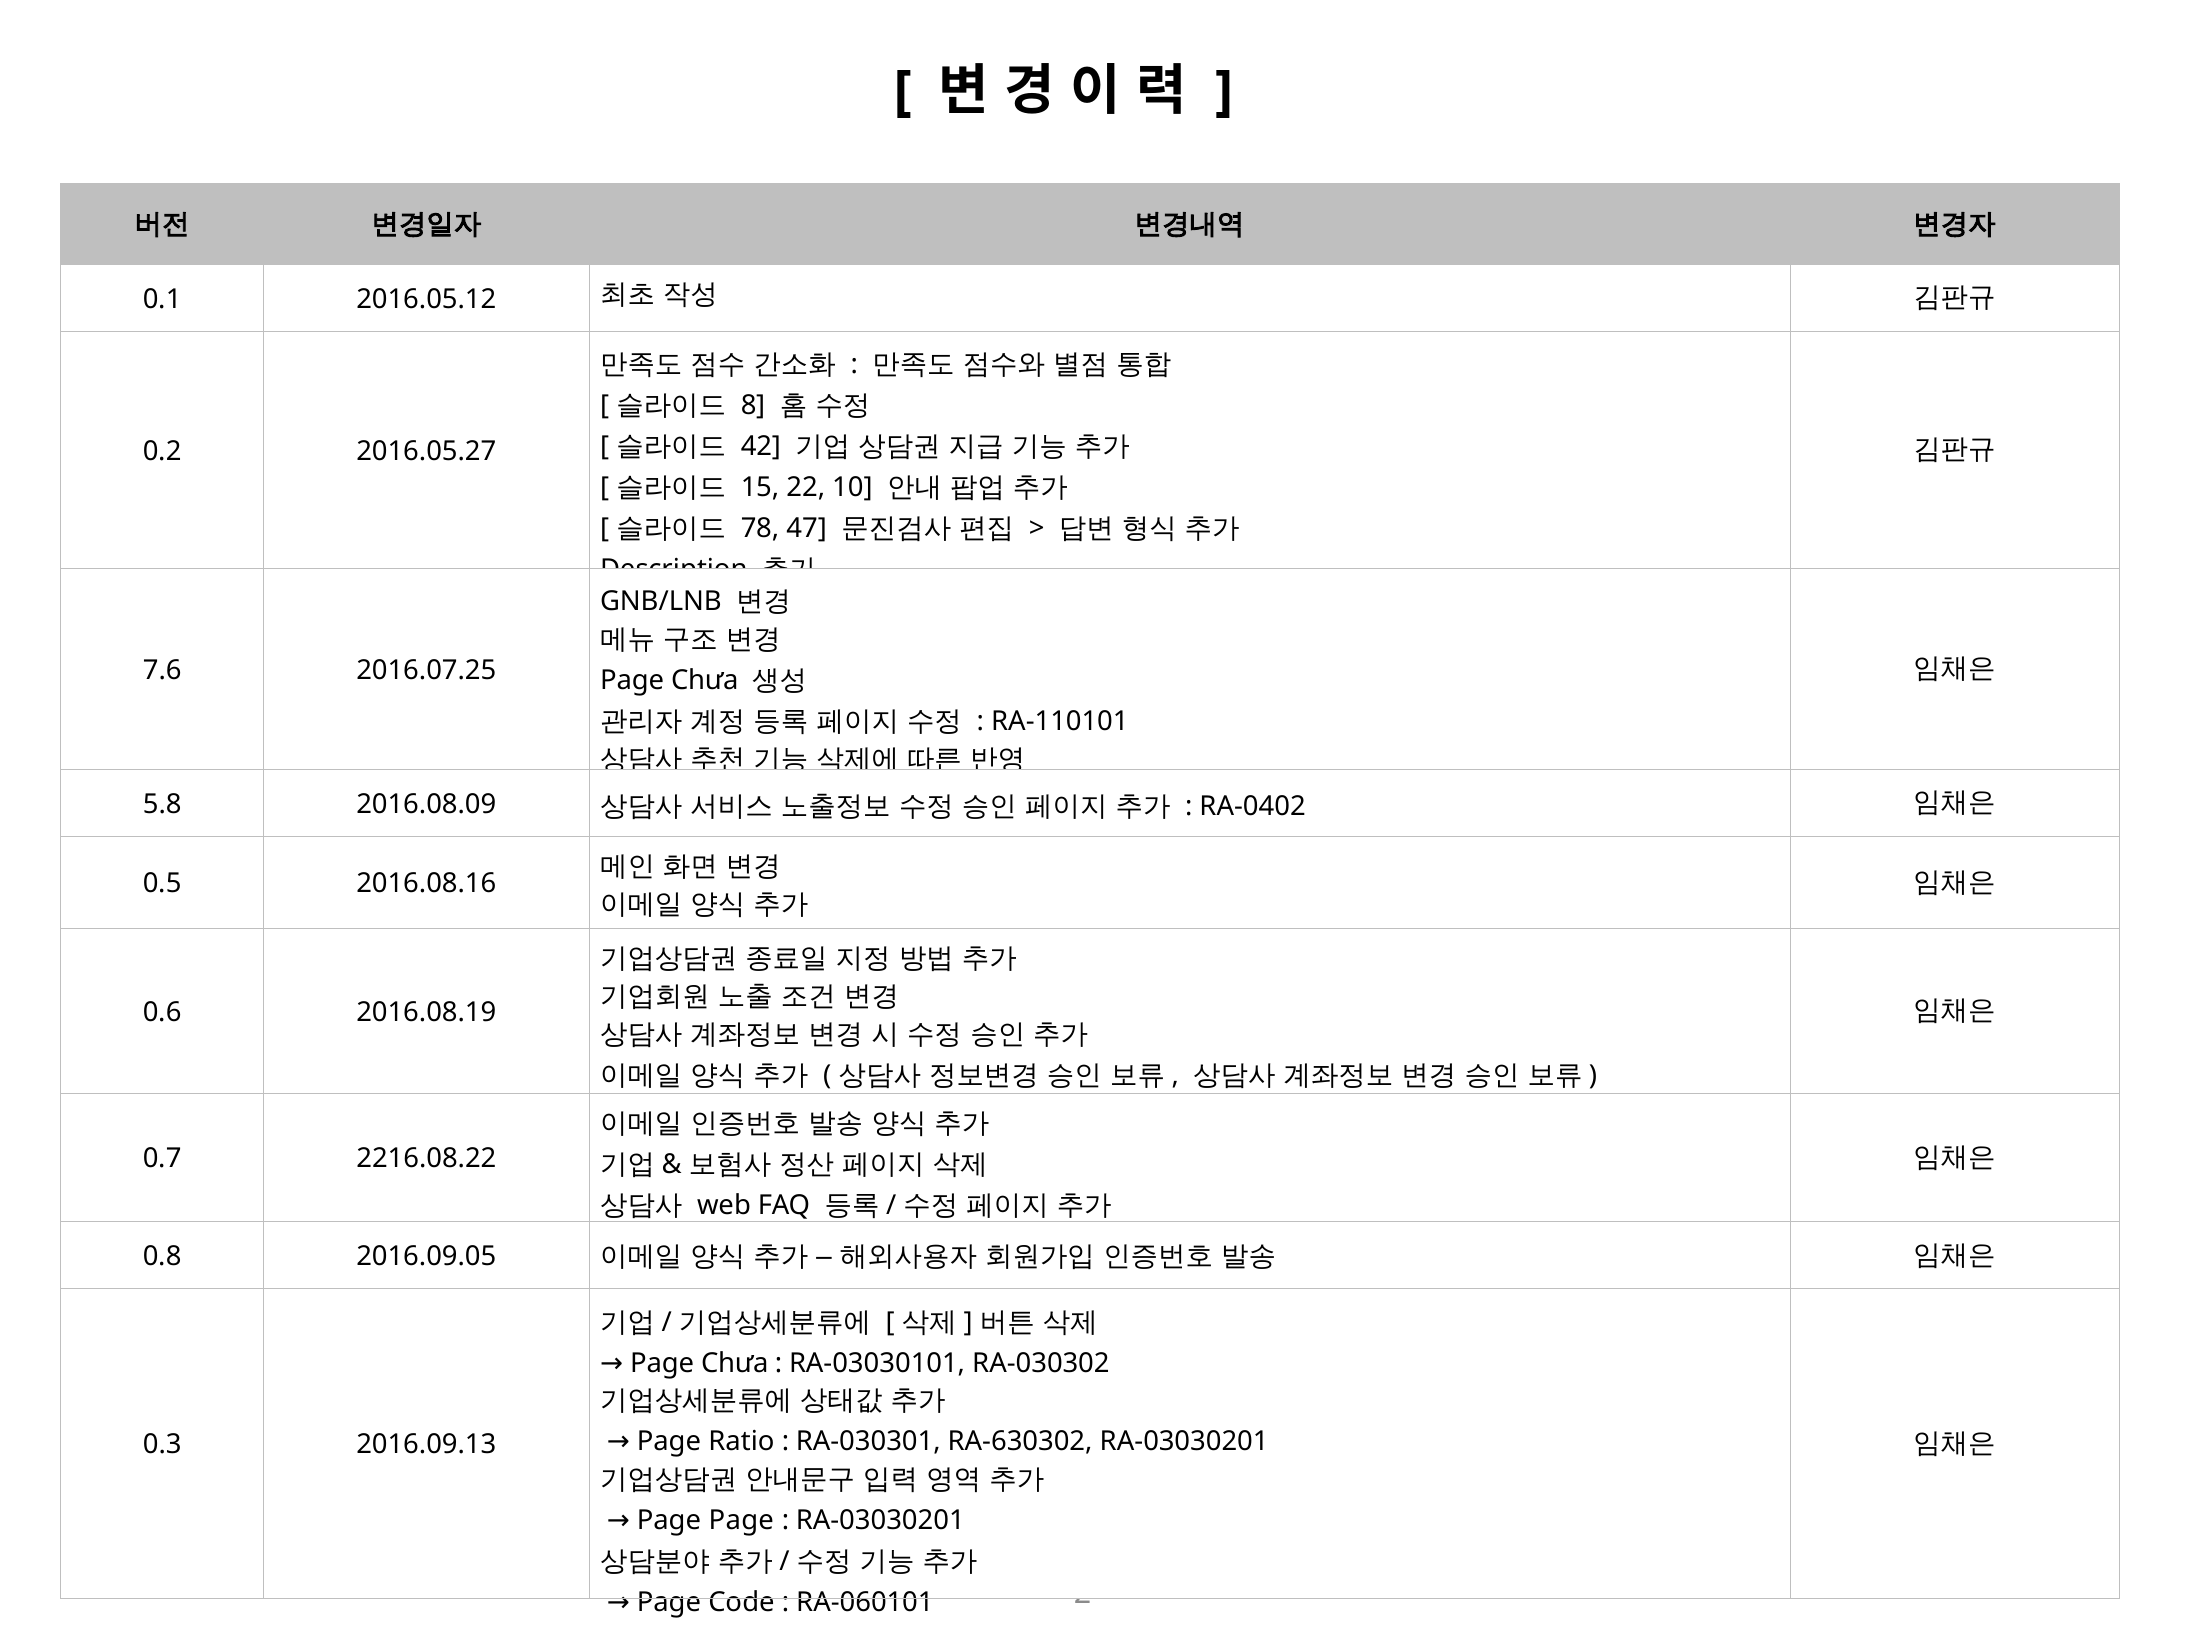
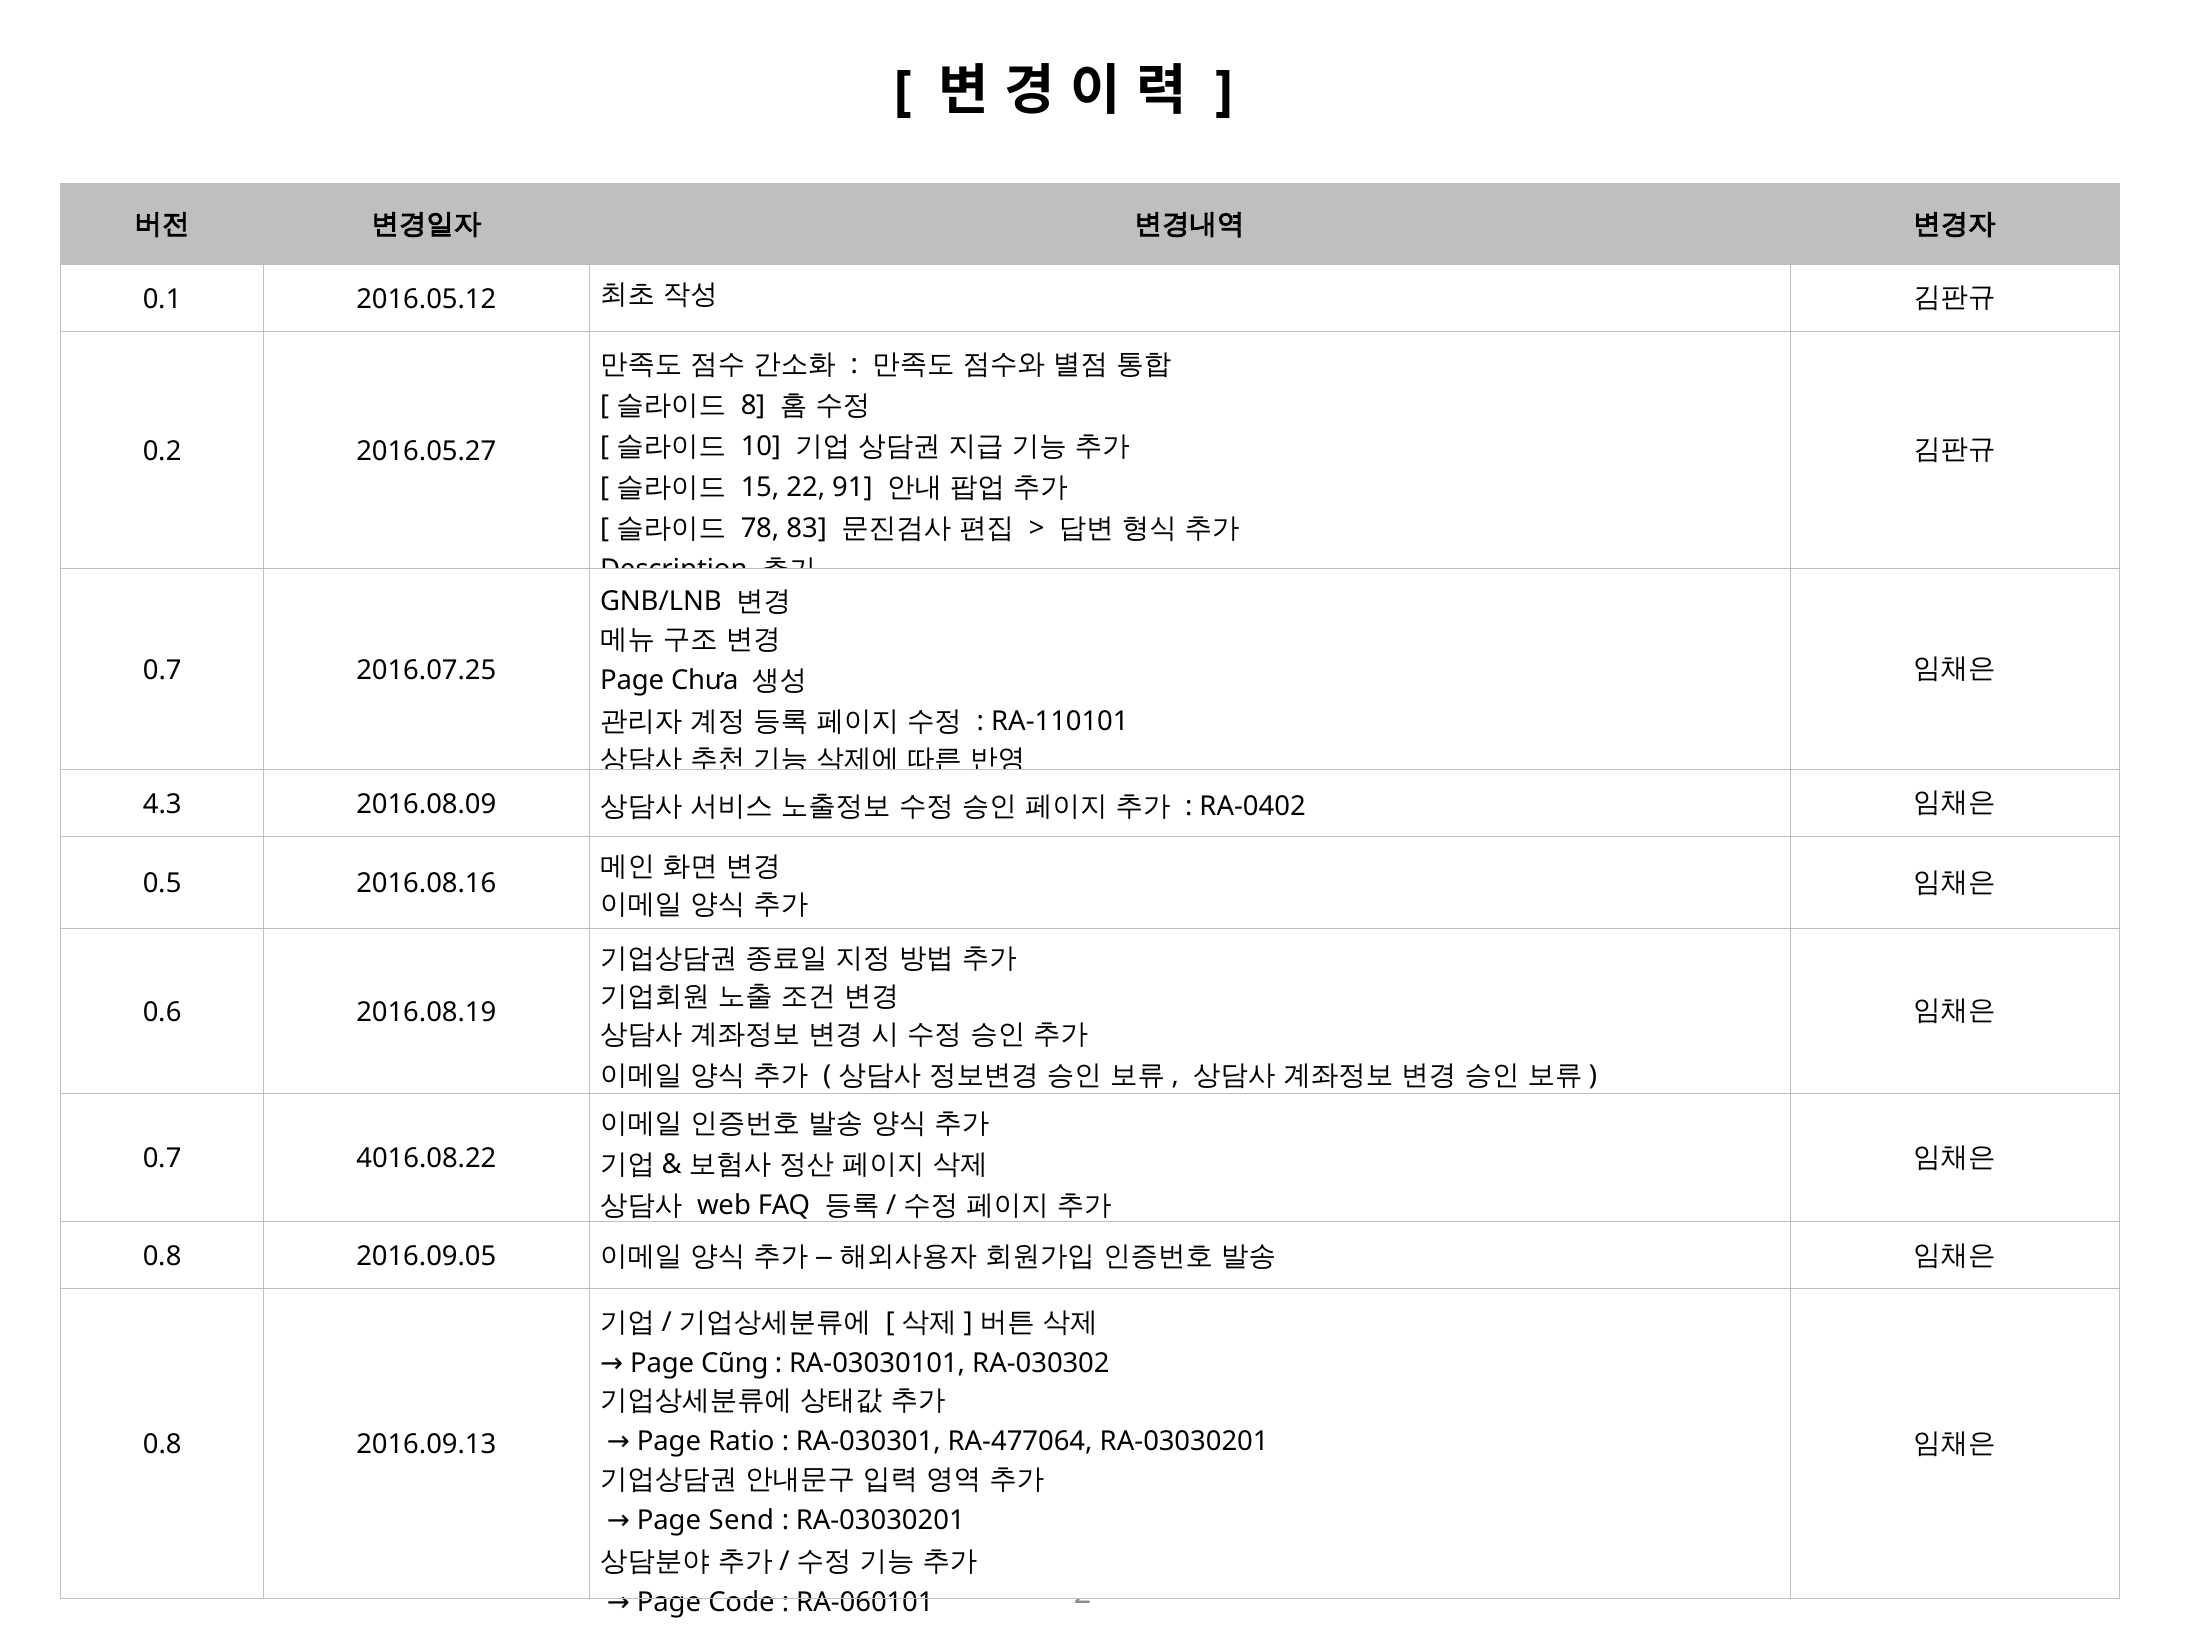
42: 42 -> 10 (761, 446)
10: 10 -> 91 (852, 487)
47: 47 -> 83 (807, 528)
7.6: 7.6 -> 0.7 (162, 670)
5.8: 5.8 -> 4.3 (162, 804)
2216.08.22: 2216.08.22 -> 4016.08.22 (426, 1159)
Chưa: Chưa -> Cũng (735, 1363)
RA-630302: RA-630302 -> RA-477064 (1020, 1442)
0.3: 0.3 -> 0.8 (162, 1445)
Page Page: Page -> Send (741, 1520)
